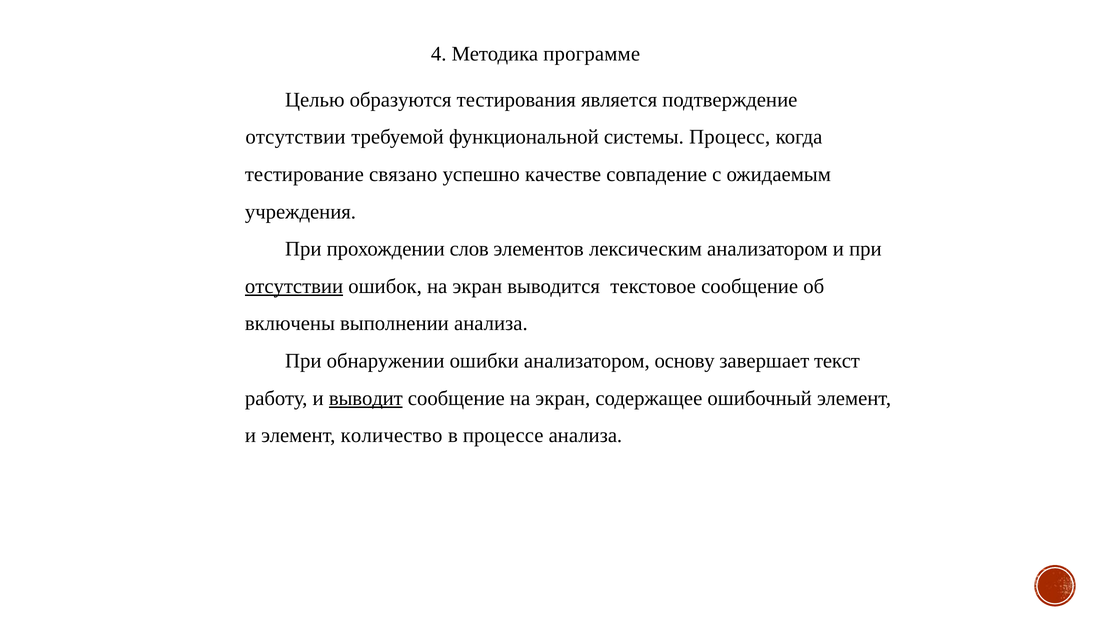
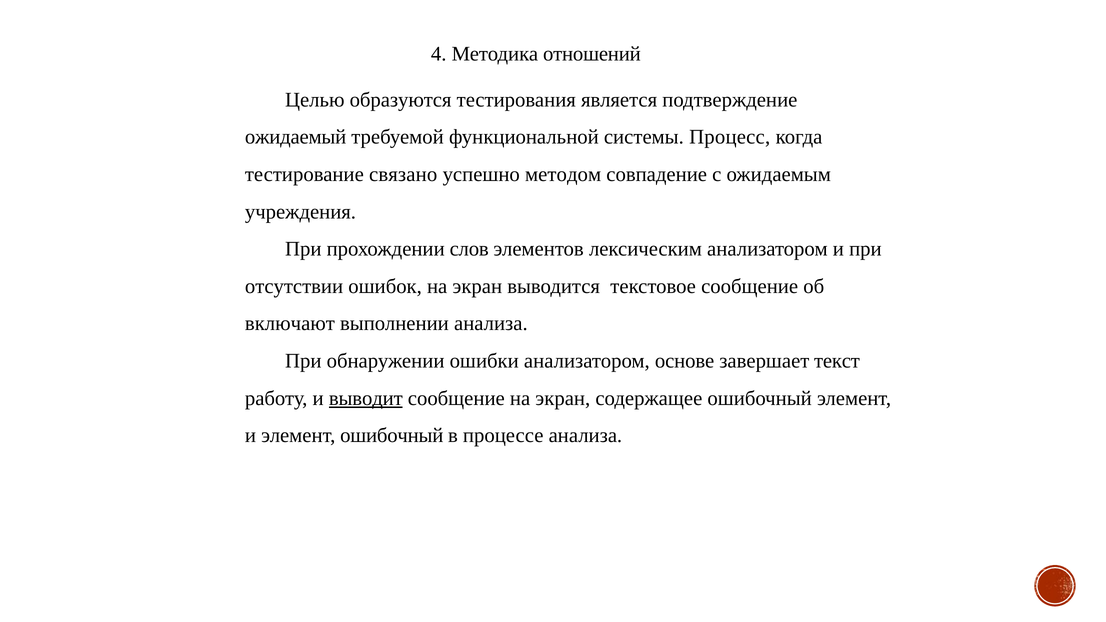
программе: программе -> отношений (592, 54)
отсутствии: отсутствии -> ожидаемый (296, 137)
качестве: качестве -> методом (563, 174)
отсутствии underline: present -> none (294, 286)
включены: включены -> включают (290, 324)
основу: основу -> основе (685, 361)
элемент количество: количество -> ошибочный (392, 436)
